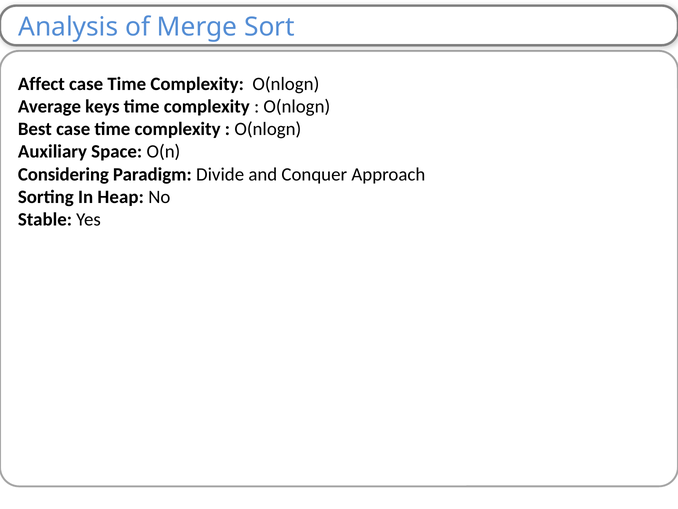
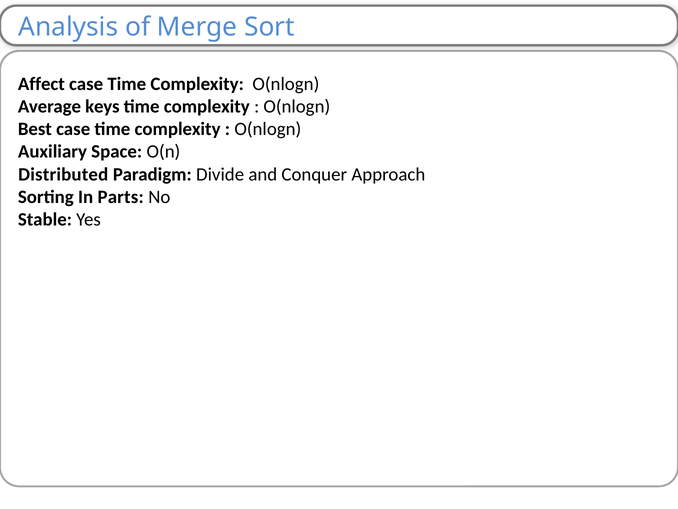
Considering: Considering -> Distributed (63, 174)
Heap: Heap -> Parts (121, 197)
